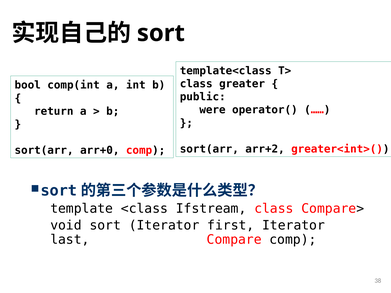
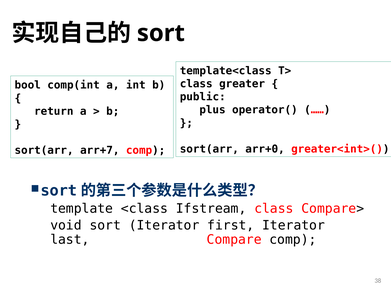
were: were -> plus (212, 110)
arr+2: arr+2 -> arr+0 (265, 149)
arr+0: arr+0 -> arr+7 (100, 150)
